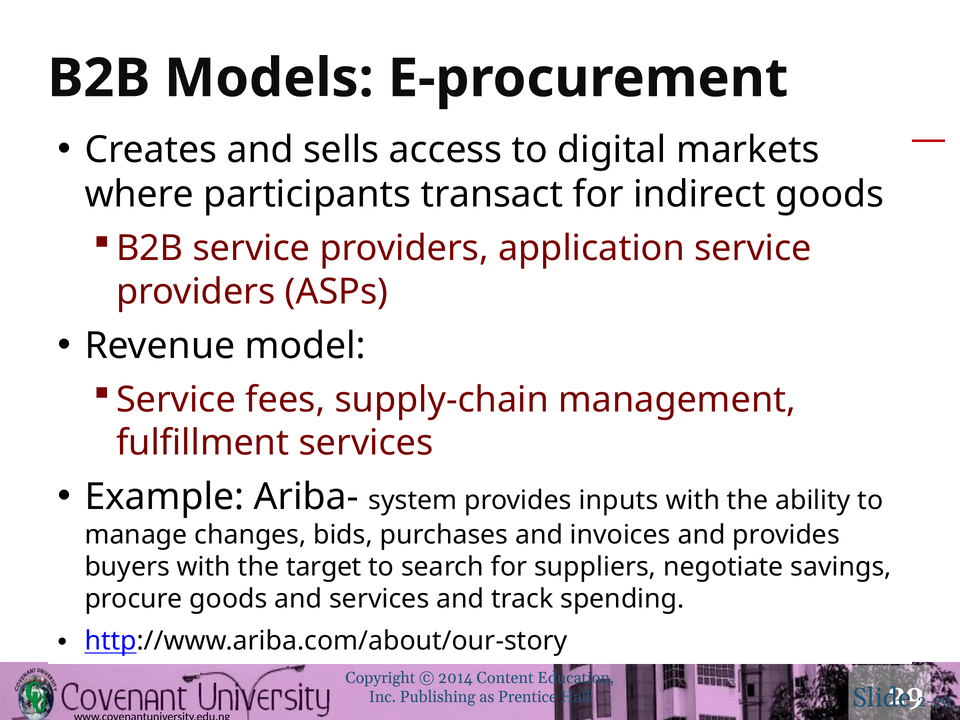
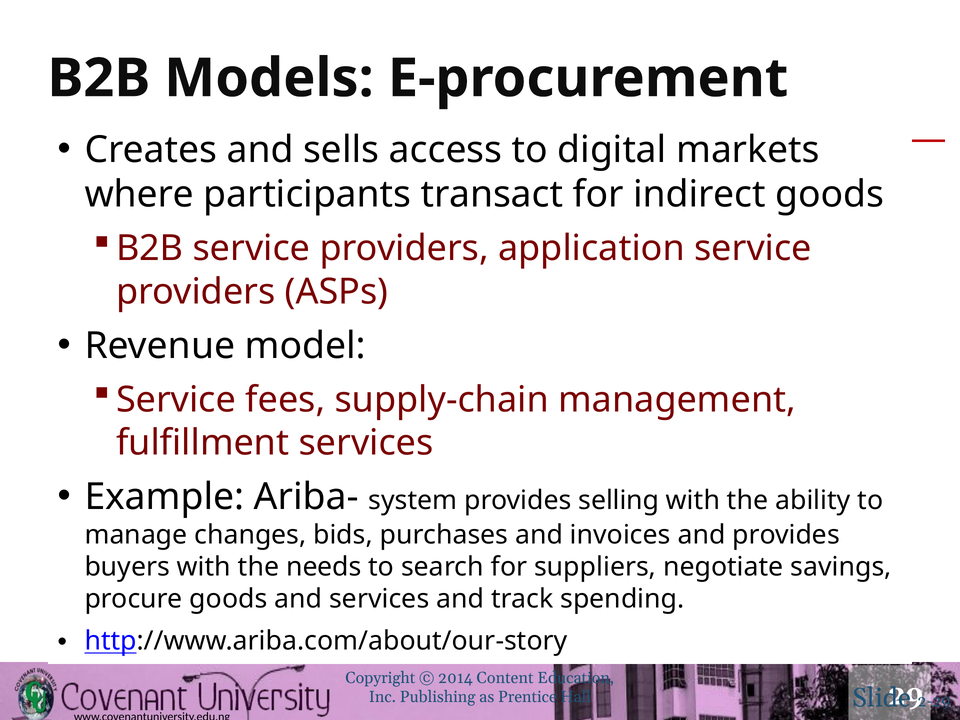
inputs: inputs -> selling (619, 501)
target: target -> needs (324, 567)
